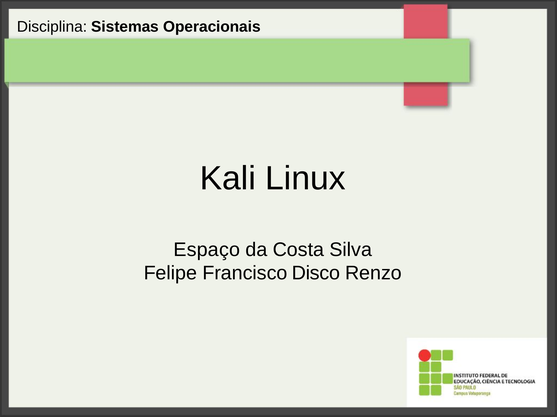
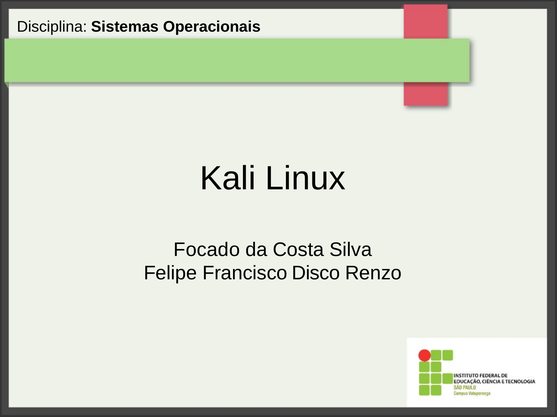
Espaço: Espaço -> Focado (207, 250)
